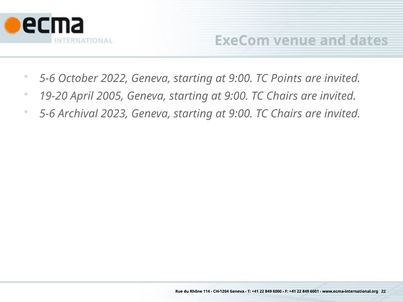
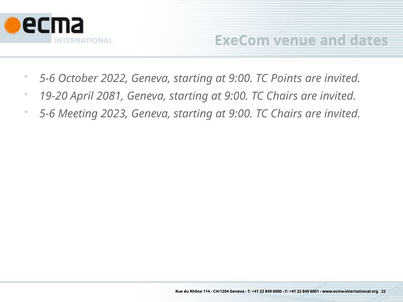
2005: 2005 -> 2081 (110, 96)
Archival: Archival -> Meeting (78, 114)
